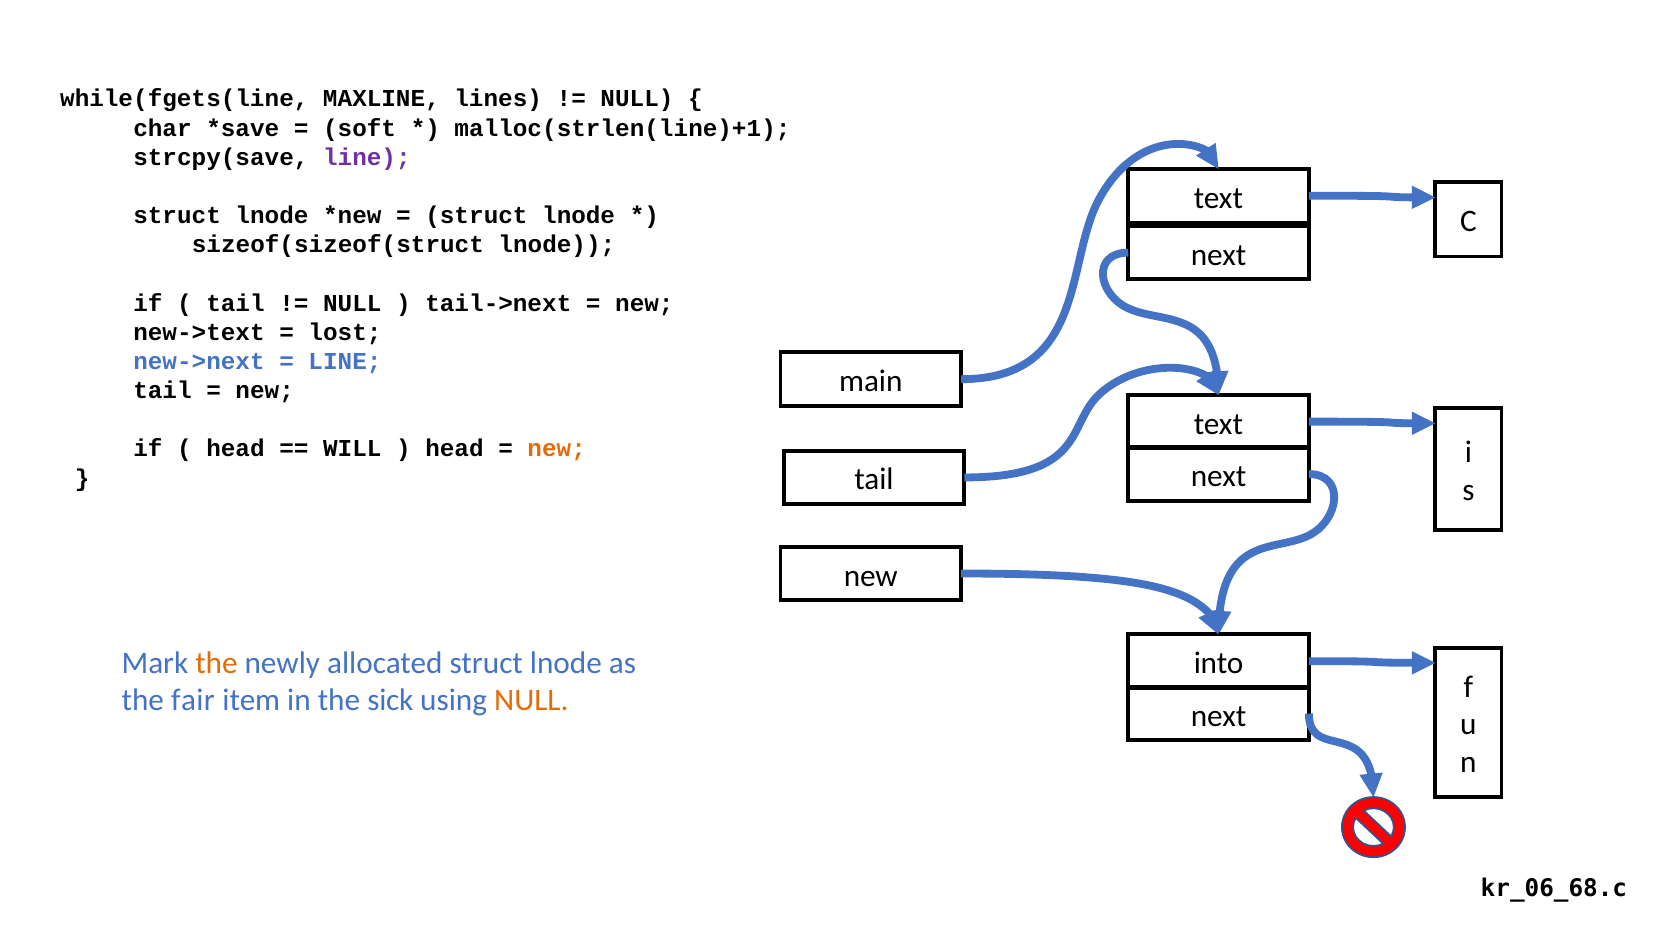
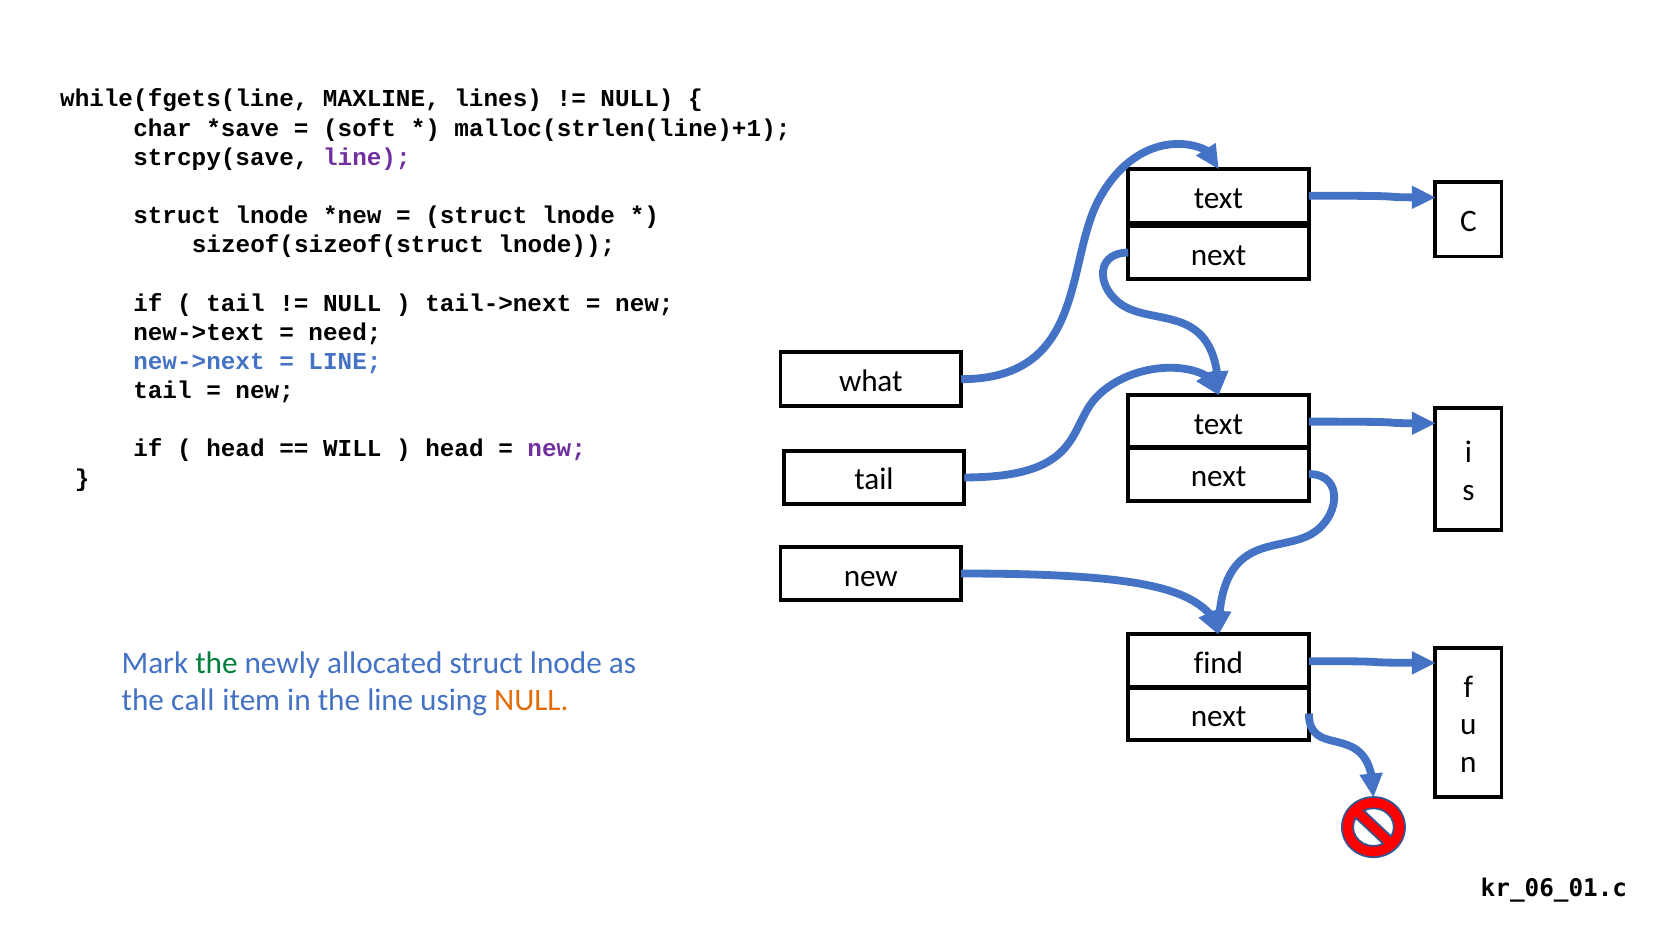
lost: lost -> need (345, 332)
main: main -> what (871, 381)
new colour: orange -> purple (557, 449)
the colour: orange -> green (216, 663)
into: into -> find (1219, 663)
fair: fair -> call (193, 700)
the sick: sick -> line (390, 700)
kr_06_68.c: kr_06_68.c -> kr_06_01.c (1554, 889)
